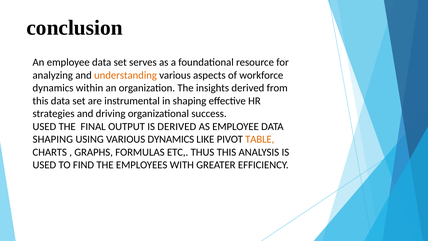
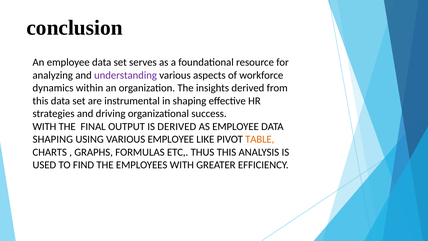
understanding colour: orange -> purple (126, 75)
USED: USED -> WITH (44, 126)
VARIOUS DYNAMICS: DYNAMICS -> EMPLOYEE (171, 139)
